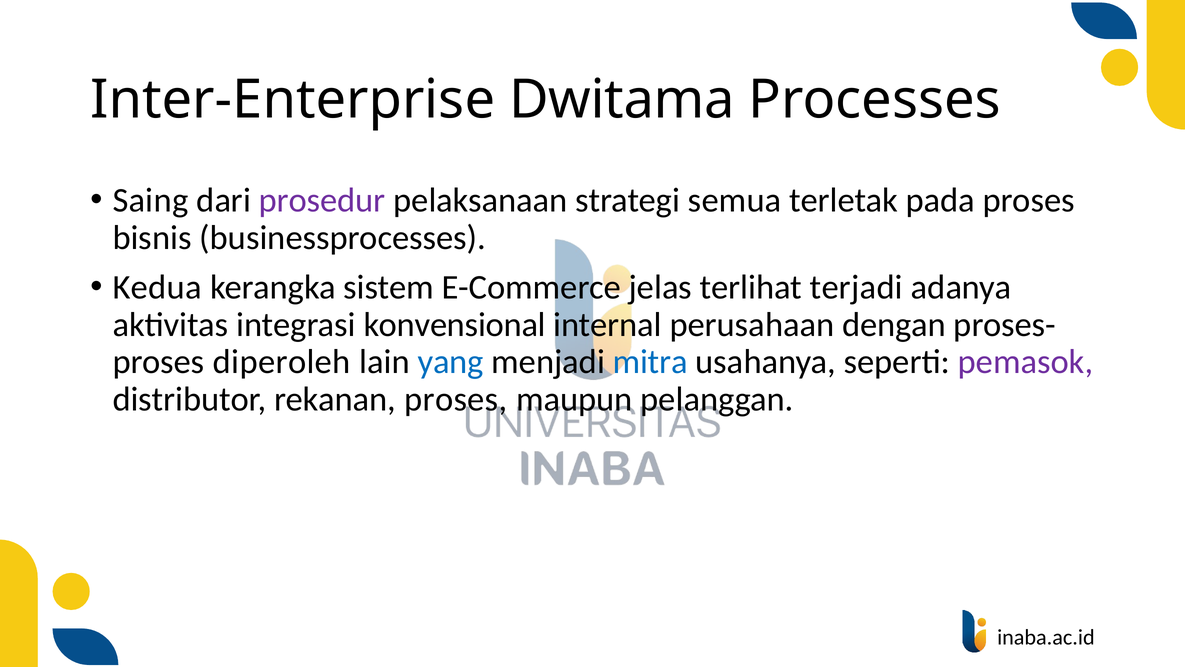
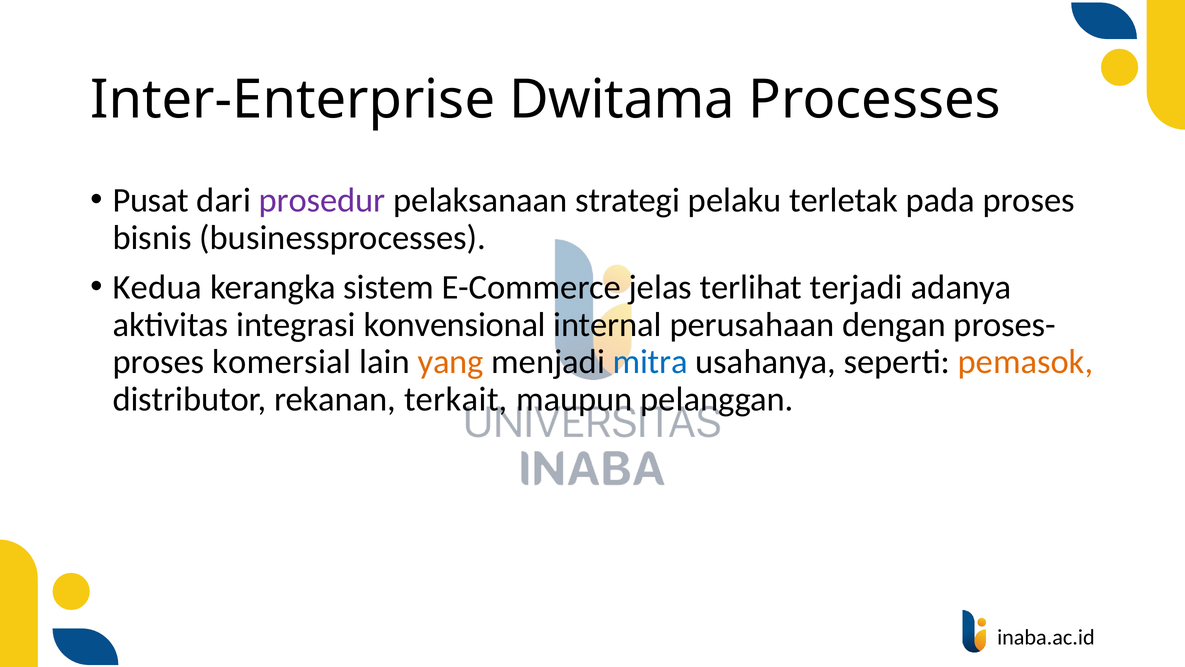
Saing: Saing -> Pusat (151, 200)
semua: semua -> pelaku (735, 200)
diperoleh: diperoleh -> komersial (282, 362)
yang colour: blue -> orange (451, 362)
pemasok colour: purple -> orange (1026, 362)
rekanan proses: proses -> terkait (456, 399)
